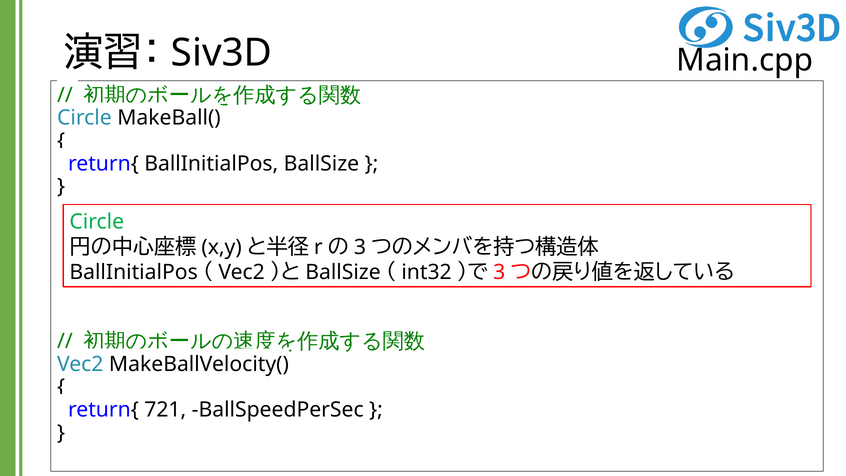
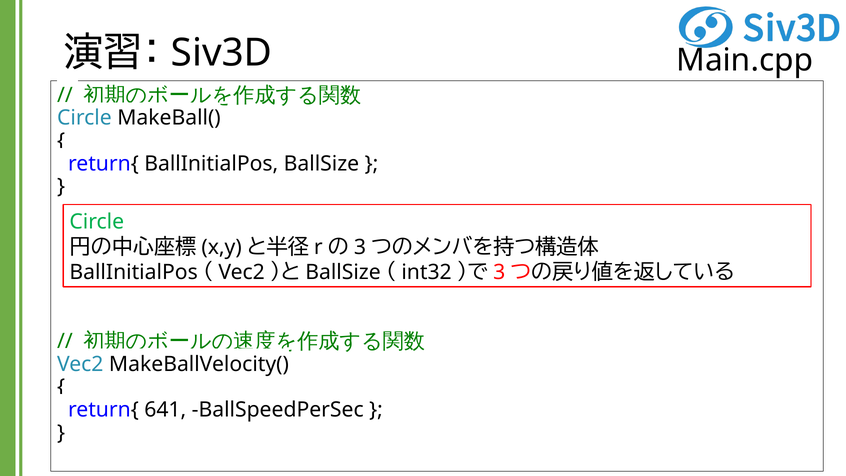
721: 721 -> 641 (165, 410)
